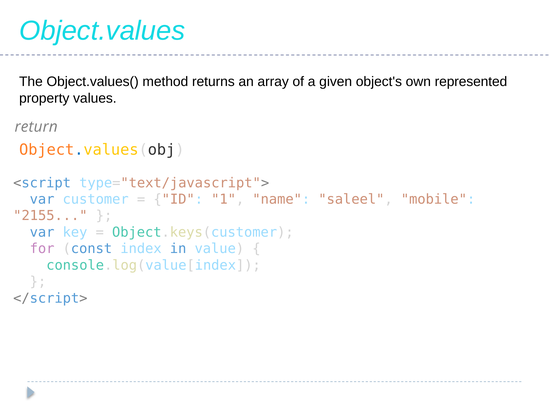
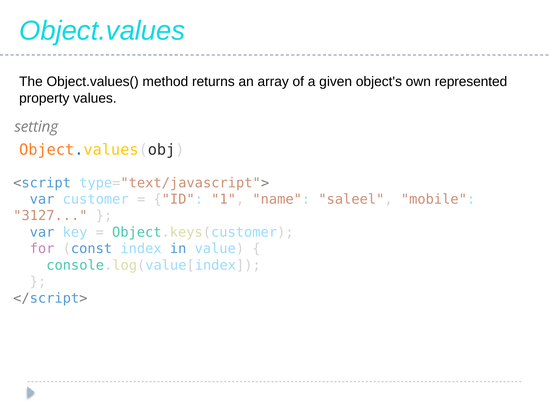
return: return -> setting (36, 127)
2155: 2155 -> 3127 (50, 216)
